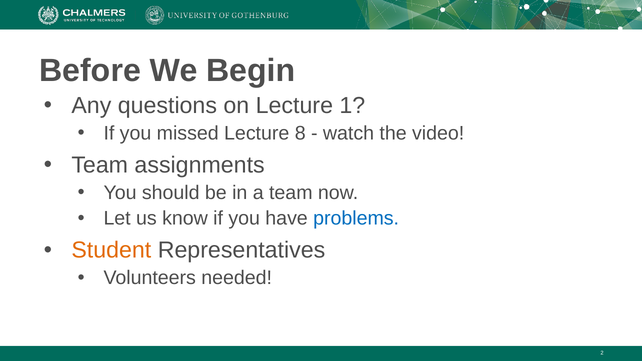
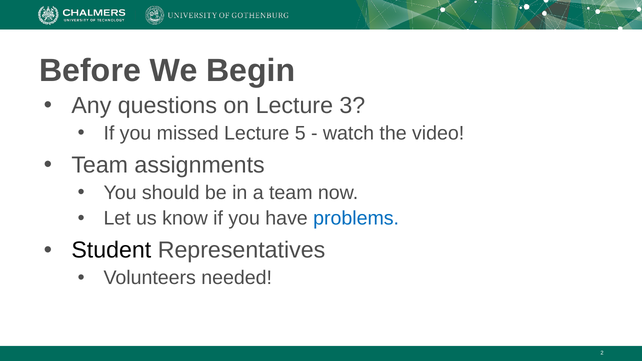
1: 1 -> 3 (352, 106)
8: 8 -> 5 (300, 133)
Student colour: orange -> black (111, 250)
